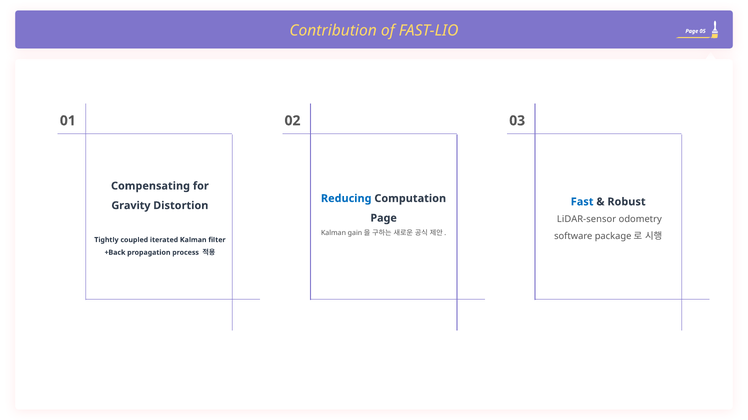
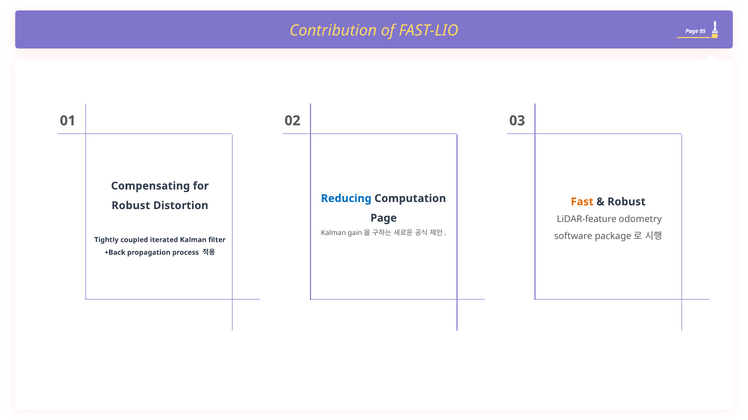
Fast colour: blue -> orange (582, 202)
Gravity: Gravity -> Robust (131, 206)
LiDAR-sensor: LiDAR-sensor -> LiDAR-feature (587, 220)
